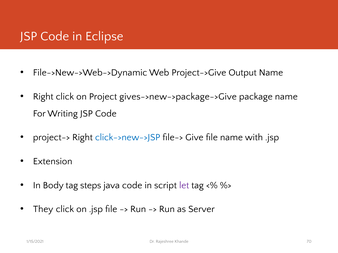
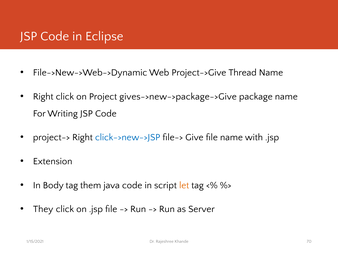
Output: Output -> Thread (243, 73)
steps: steps -> them (91, 186)
let colour: purple -> orange (184, 186)
